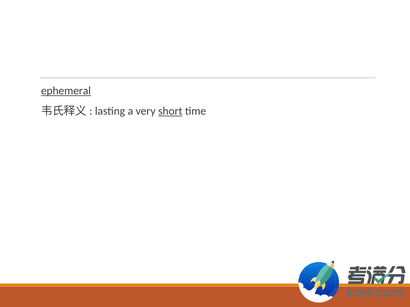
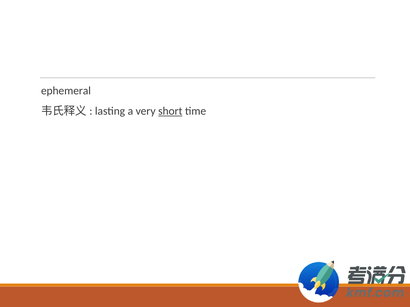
ephemeral underline: present -> none (66, 91)
